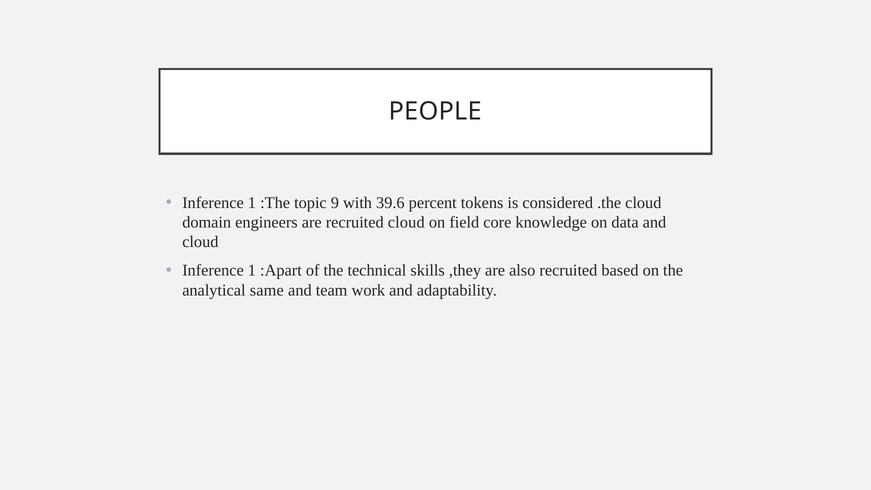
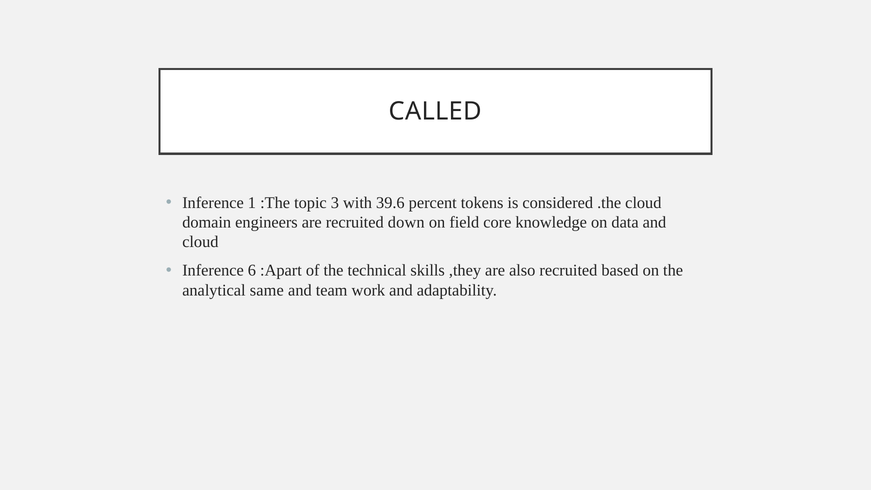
PEOPLE: PEOPLE -> CALLED (435, 111)
9: 9 -> 3 (335, 203)
recruited cloud: cloud -> down (406, 222)
1: 1 -> 6 (252, 271)
